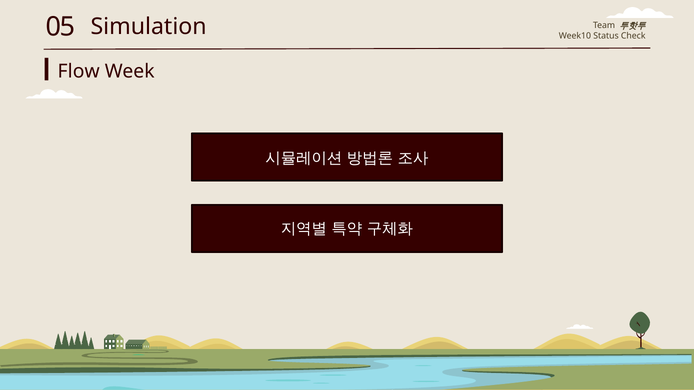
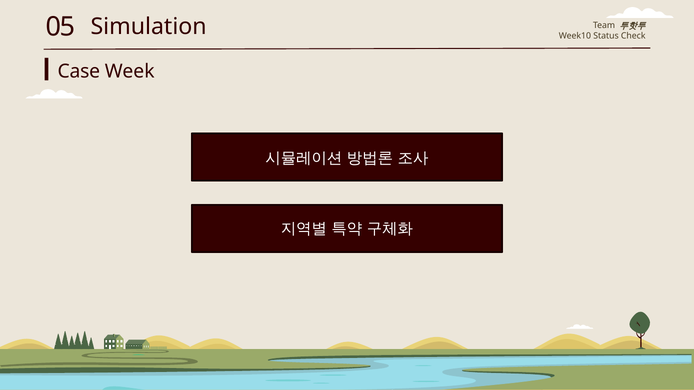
Flow: Flow -> Case (79, 71)
